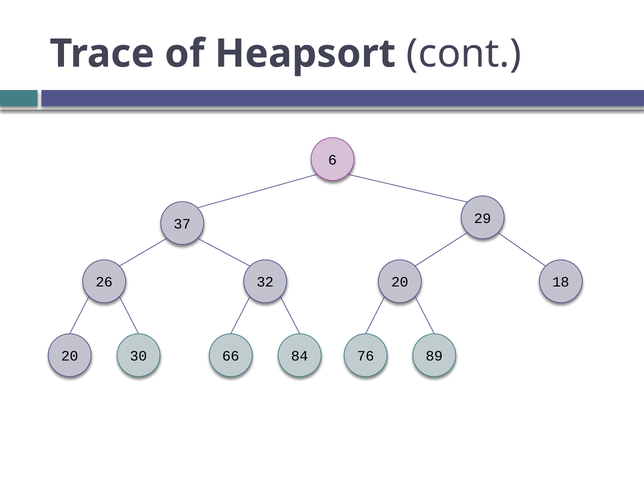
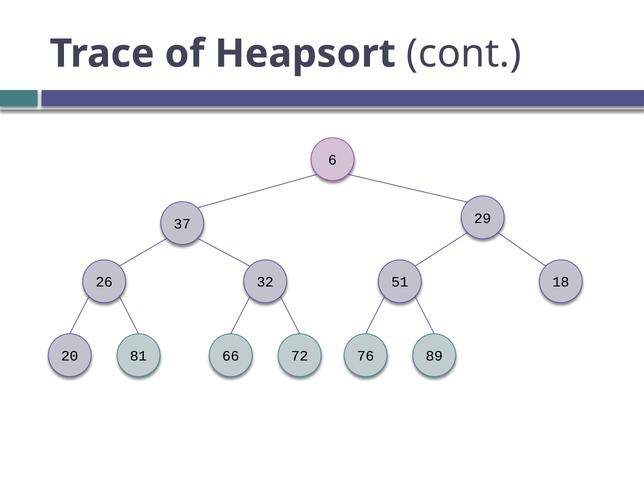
32 20: 20 -> 51 (400, 282)
30: 30 -> 81 (139, 356)
84: 84 -> 72 (300, 356)
